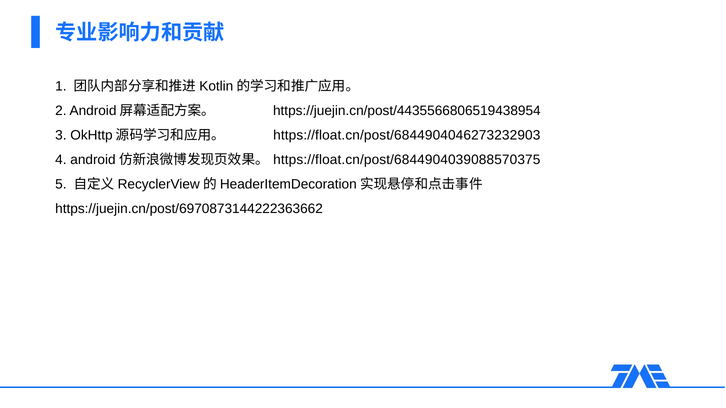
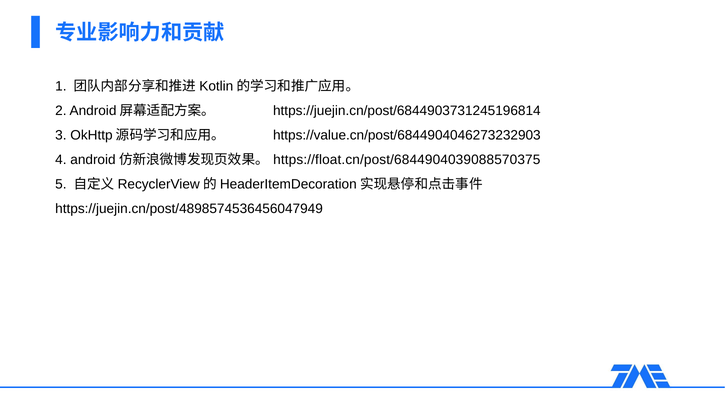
https://juejin.cn/post/4435566806519438954: https://juejin.cn/post/4435566806519438954 -> https://juejin.cn/post/6844903731245196814 (407, 111)
https://float.cn/post/6844904046273232903: https://float.cn/post/6844904046273232903 -> https://value.cn/post/6844904046273232903 (407, 135)
https://juejin.cn/post/6970873144222363662: https://juejin.cn/post/6970873144222363662 -> https://juejin.cn/post/4898574536456047949 (189, 209)
